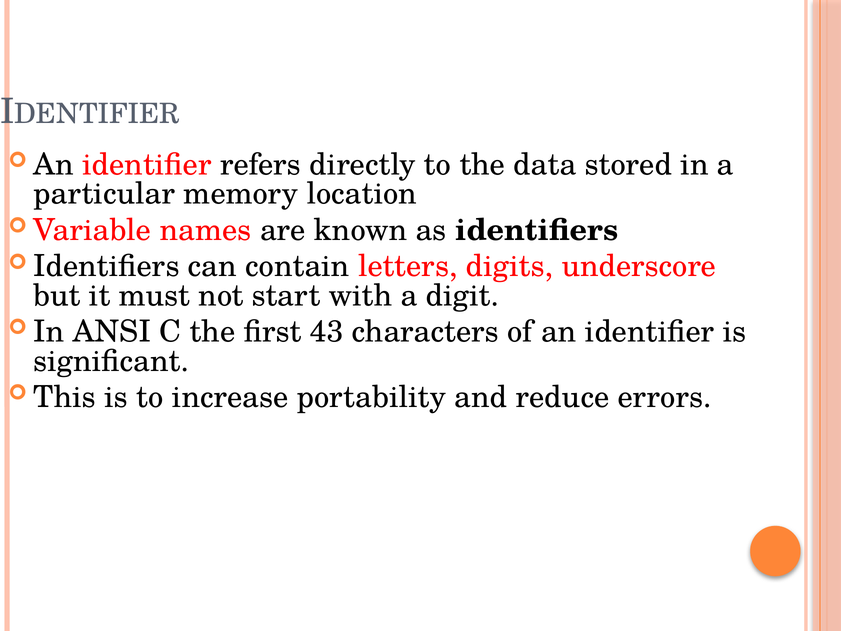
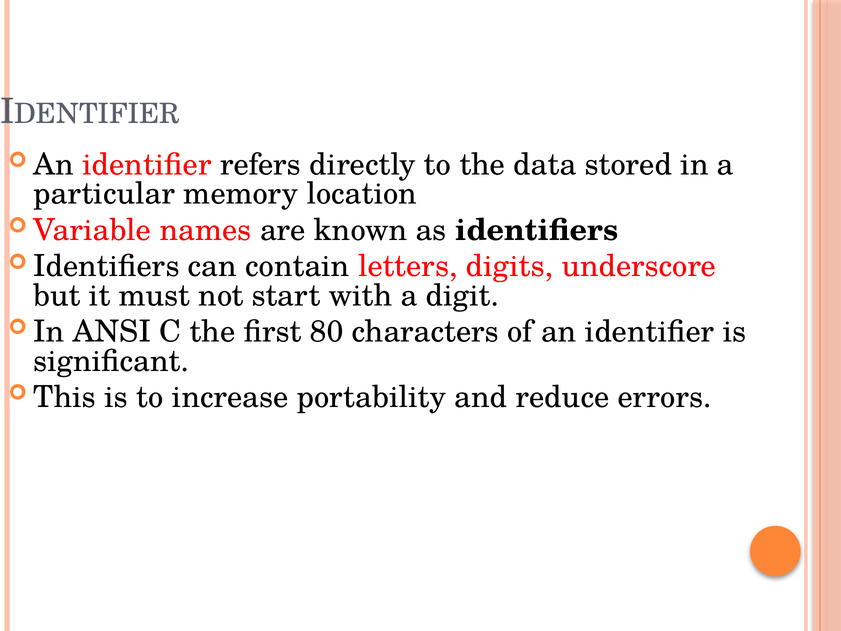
43: 43 -> 80 (327, 332)
